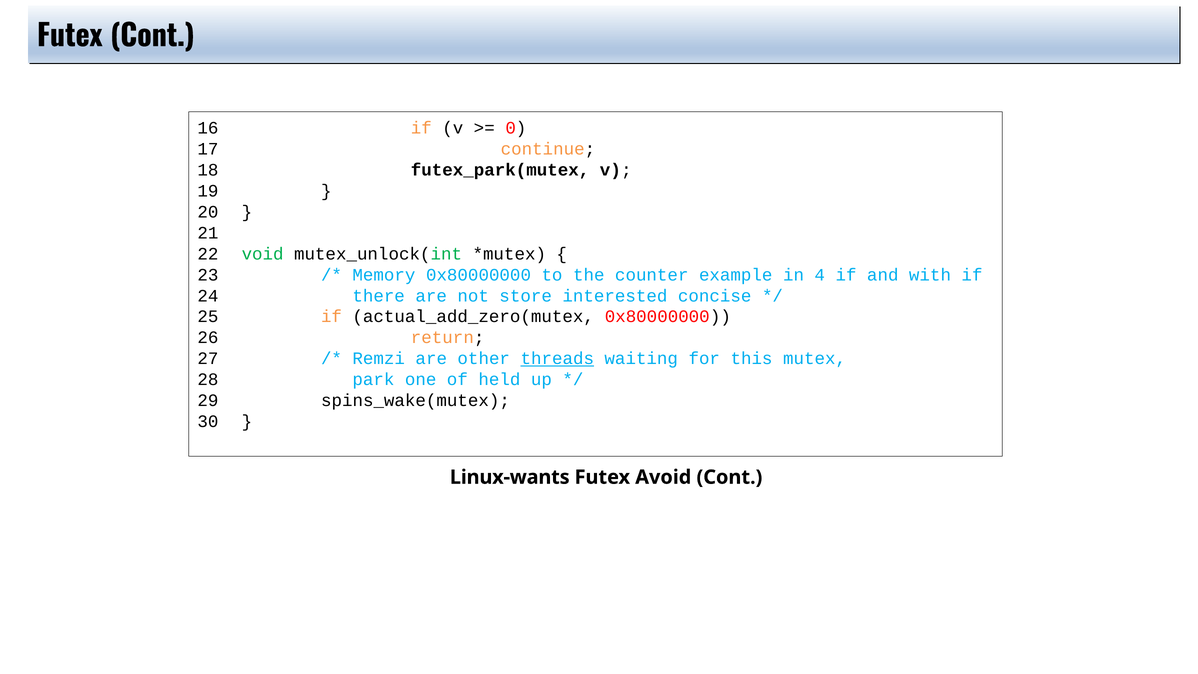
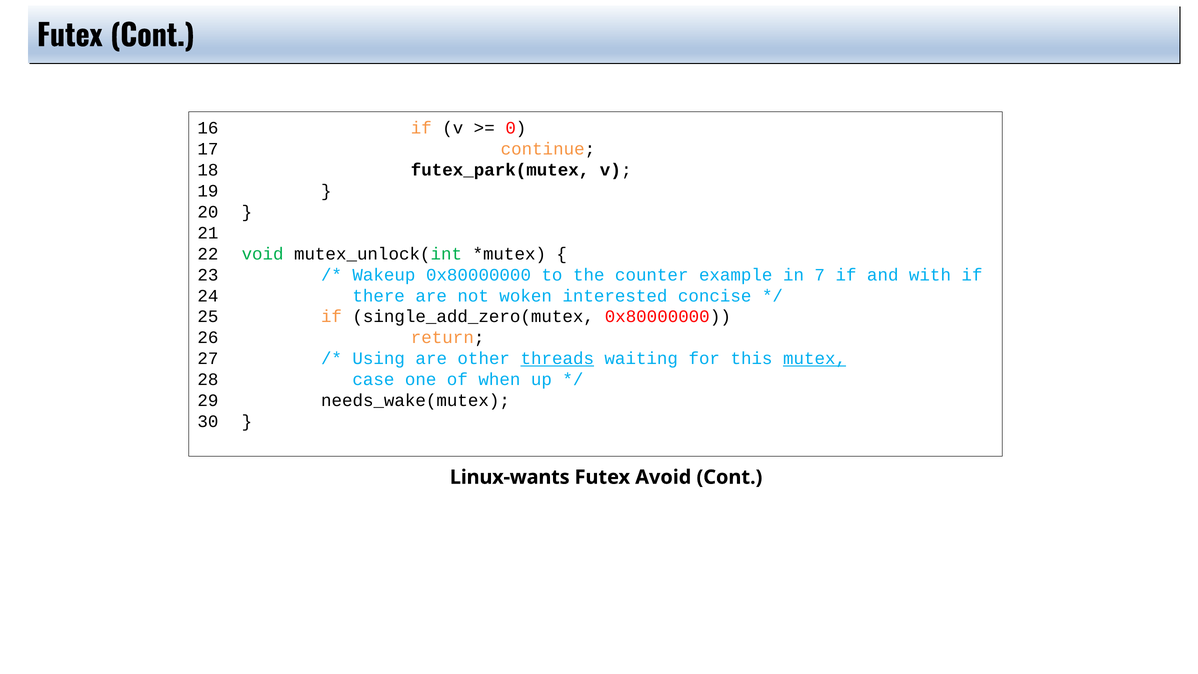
Memory: Memory -> Wakeup (384, 275)
4: 4 -> 7 (820, 275)
store: store -> woken (526, 296)
actual_add_zero(mutex: actual_add_zero(mutex -> single_add_zero(mutex (473, 317)
Remzi: Remzi -> Using (379, 359)
mutex underline: none -> present (815, 359)
park: park -> case (373, 380)
held: held -> when (499, 380)
spins_wake(mutex: spins_wake(mutex -> needs_wake(mutex (415, 401)
